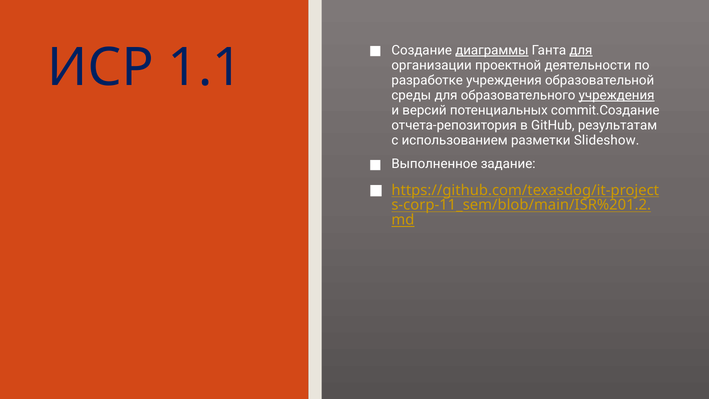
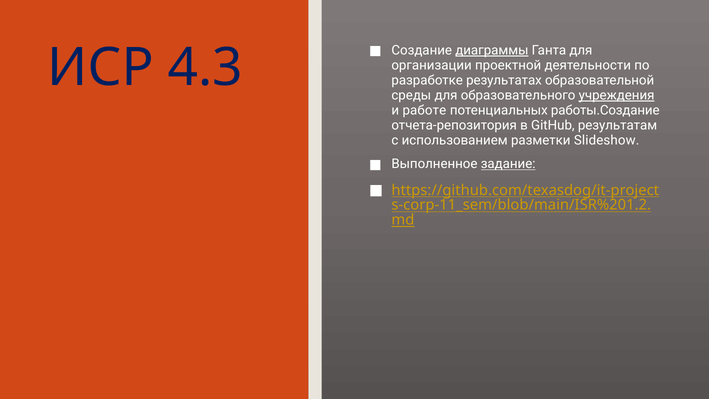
для underline: present -> none (581, 50)
1.1: 1.1 -> 4.3 (205, 68)
разработке учреждения: учреждения -> результатах (504, 80)
версий: версий -> работе (424, 110)
commit.Создание: commit.Создание -> работы.Создание (605, 110)
задание underline: none -> present (508, 164)
